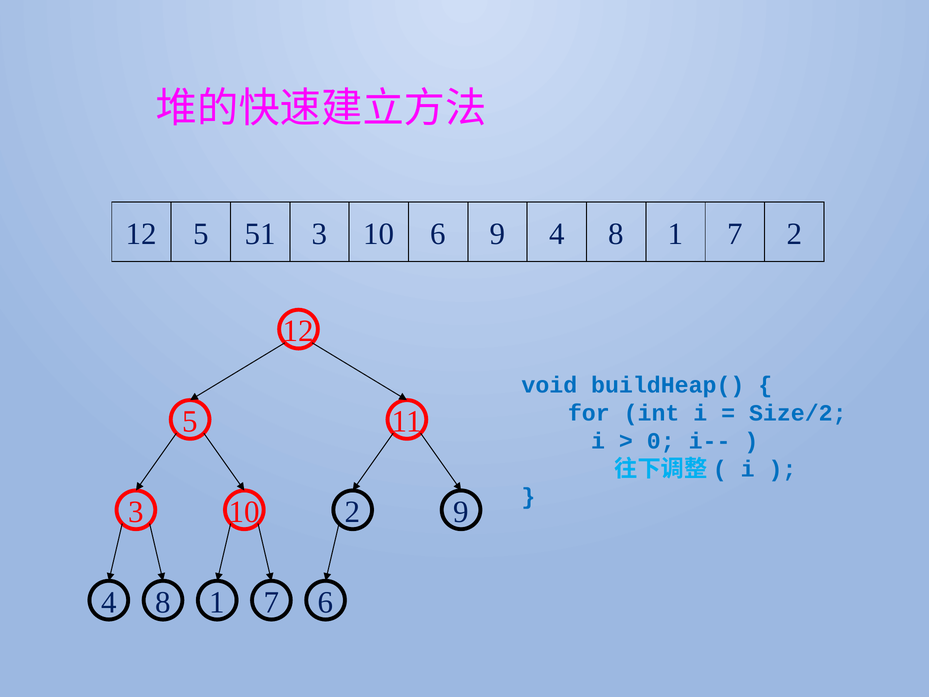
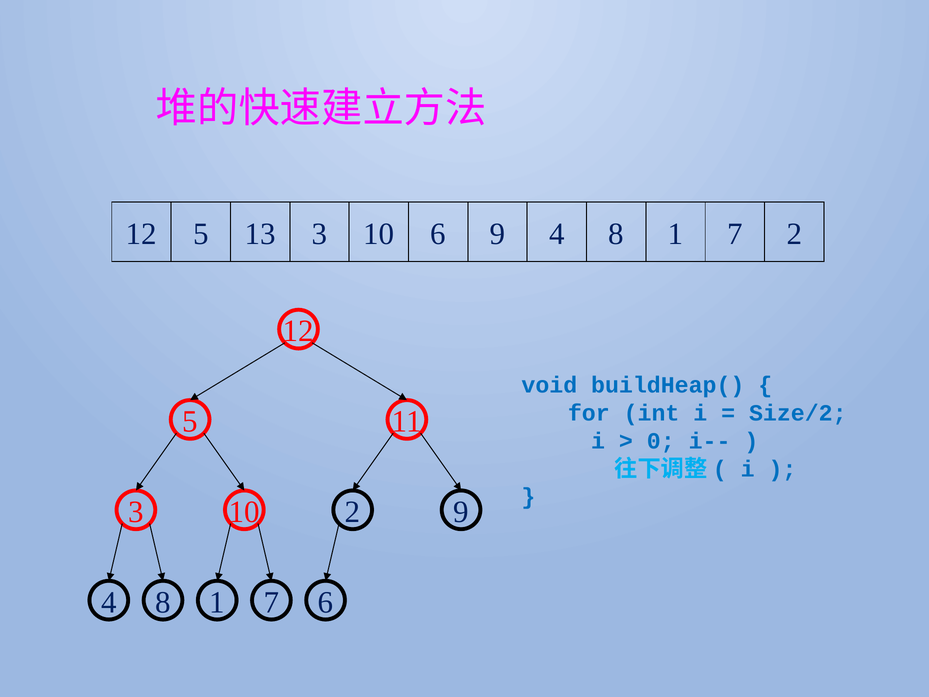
51: 51 -> 13 (260, 234)
